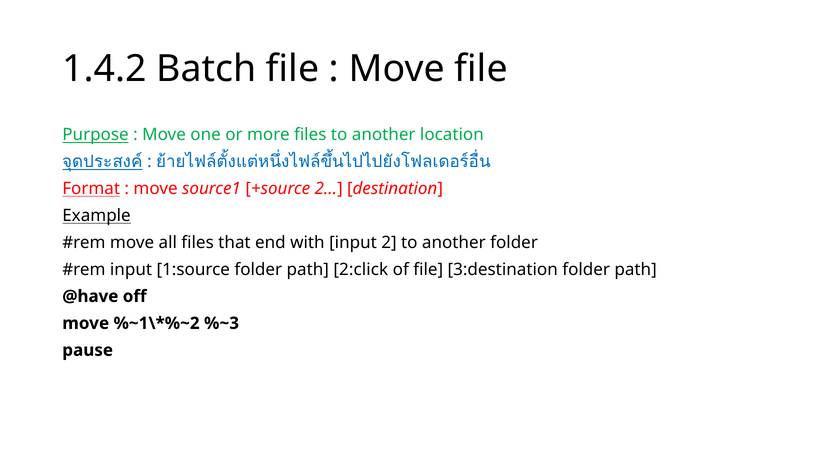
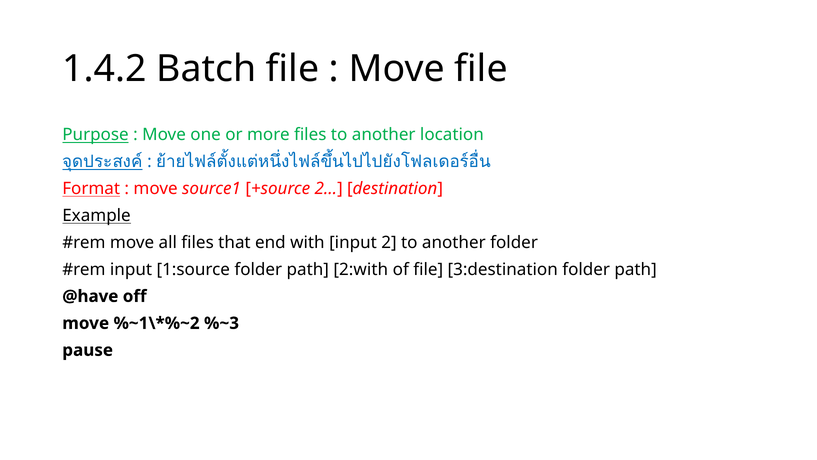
2:click: 2:click -> 2:with (361, 269)
